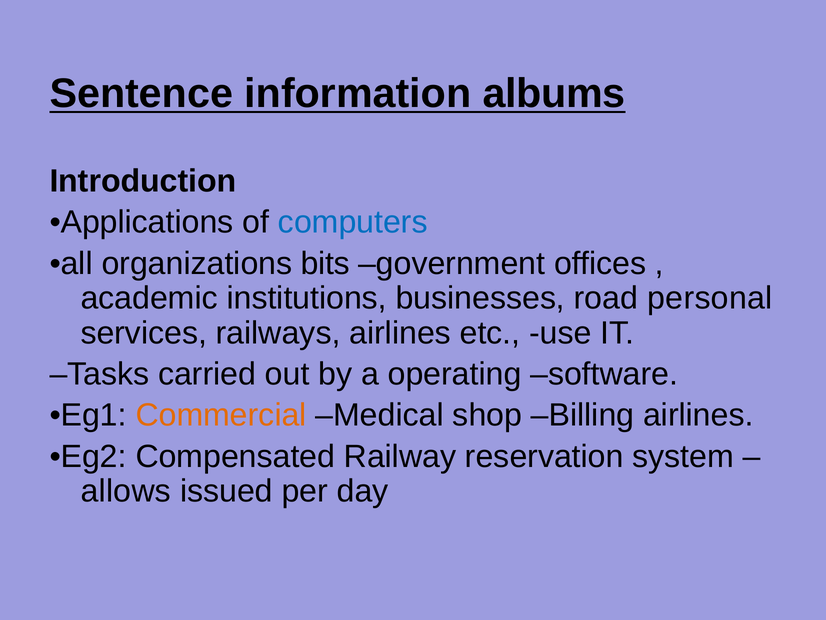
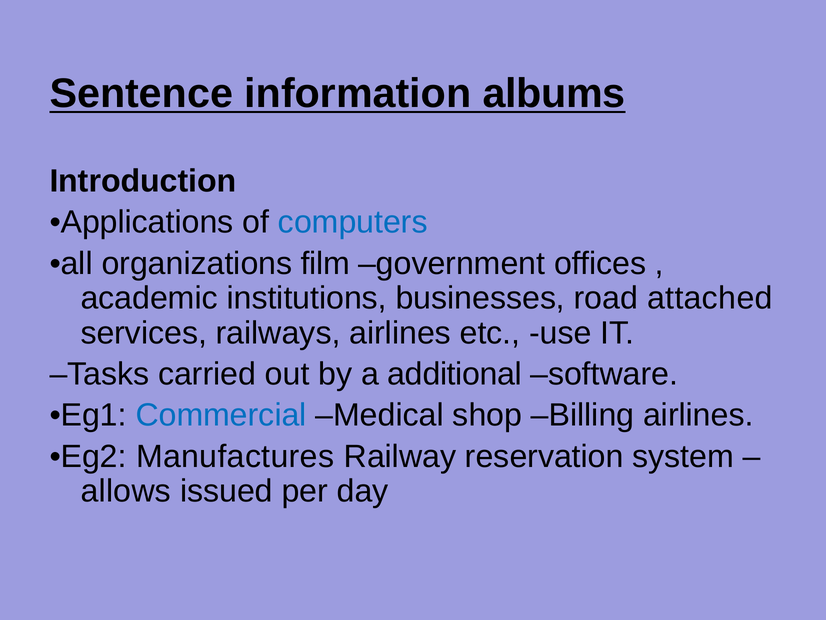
bits: bits -> film (325, 263)
personal: personal -> attached (710, 298)
operating: operating -> additional (455, 374)
Commercial colour: orange -> blue (221, 415)
Compensated: Compensated -> Manufactures (235, 456)
